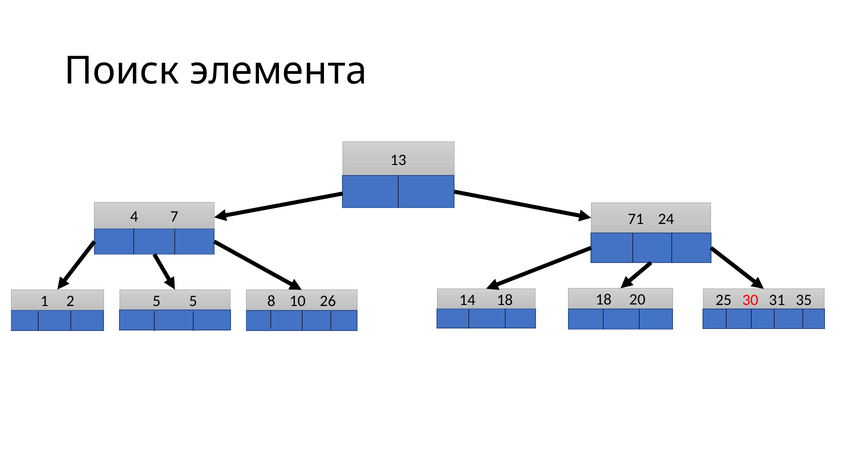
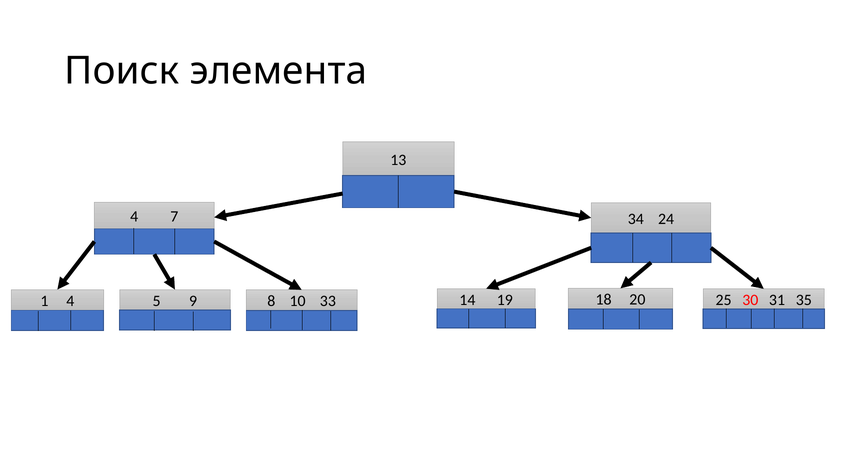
71: 71 -> 34 (636, 219)
14 18: 18 -> 19 (505, 300)
1 2: 2 -> 4 (70, 301)
5 5: 5 -> 9 (193, 301)
26: 26 -> 33 (328, 301)
